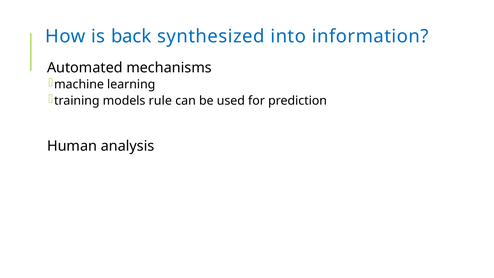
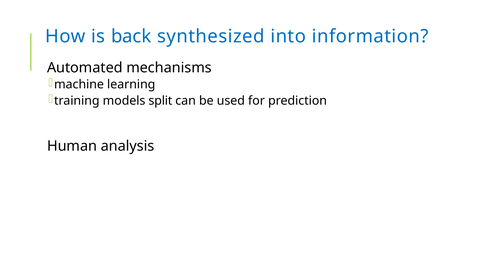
rule: rule -> split (160, 101)
